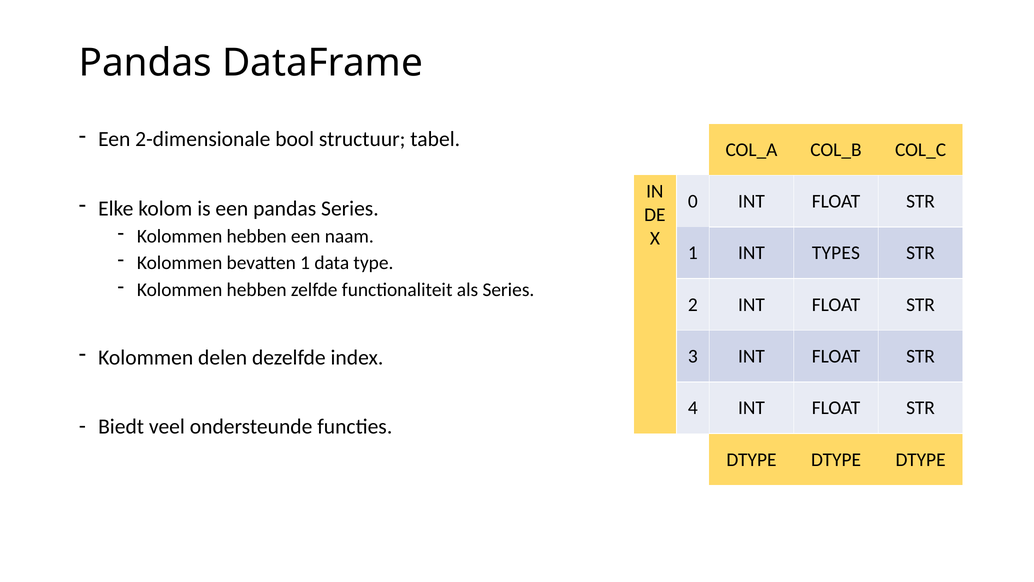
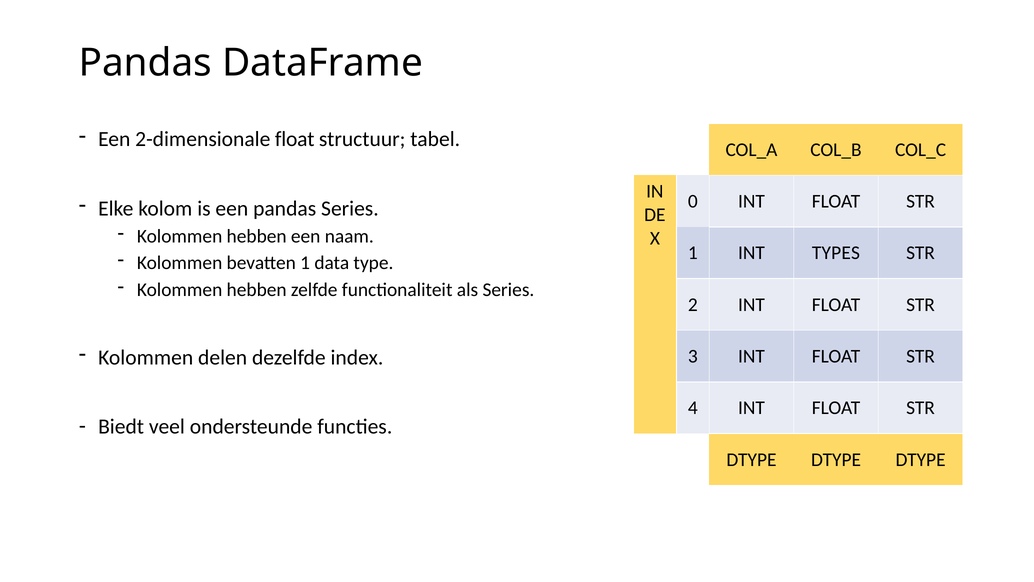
2-dimensionale bool: bool -> float (295, 139)
